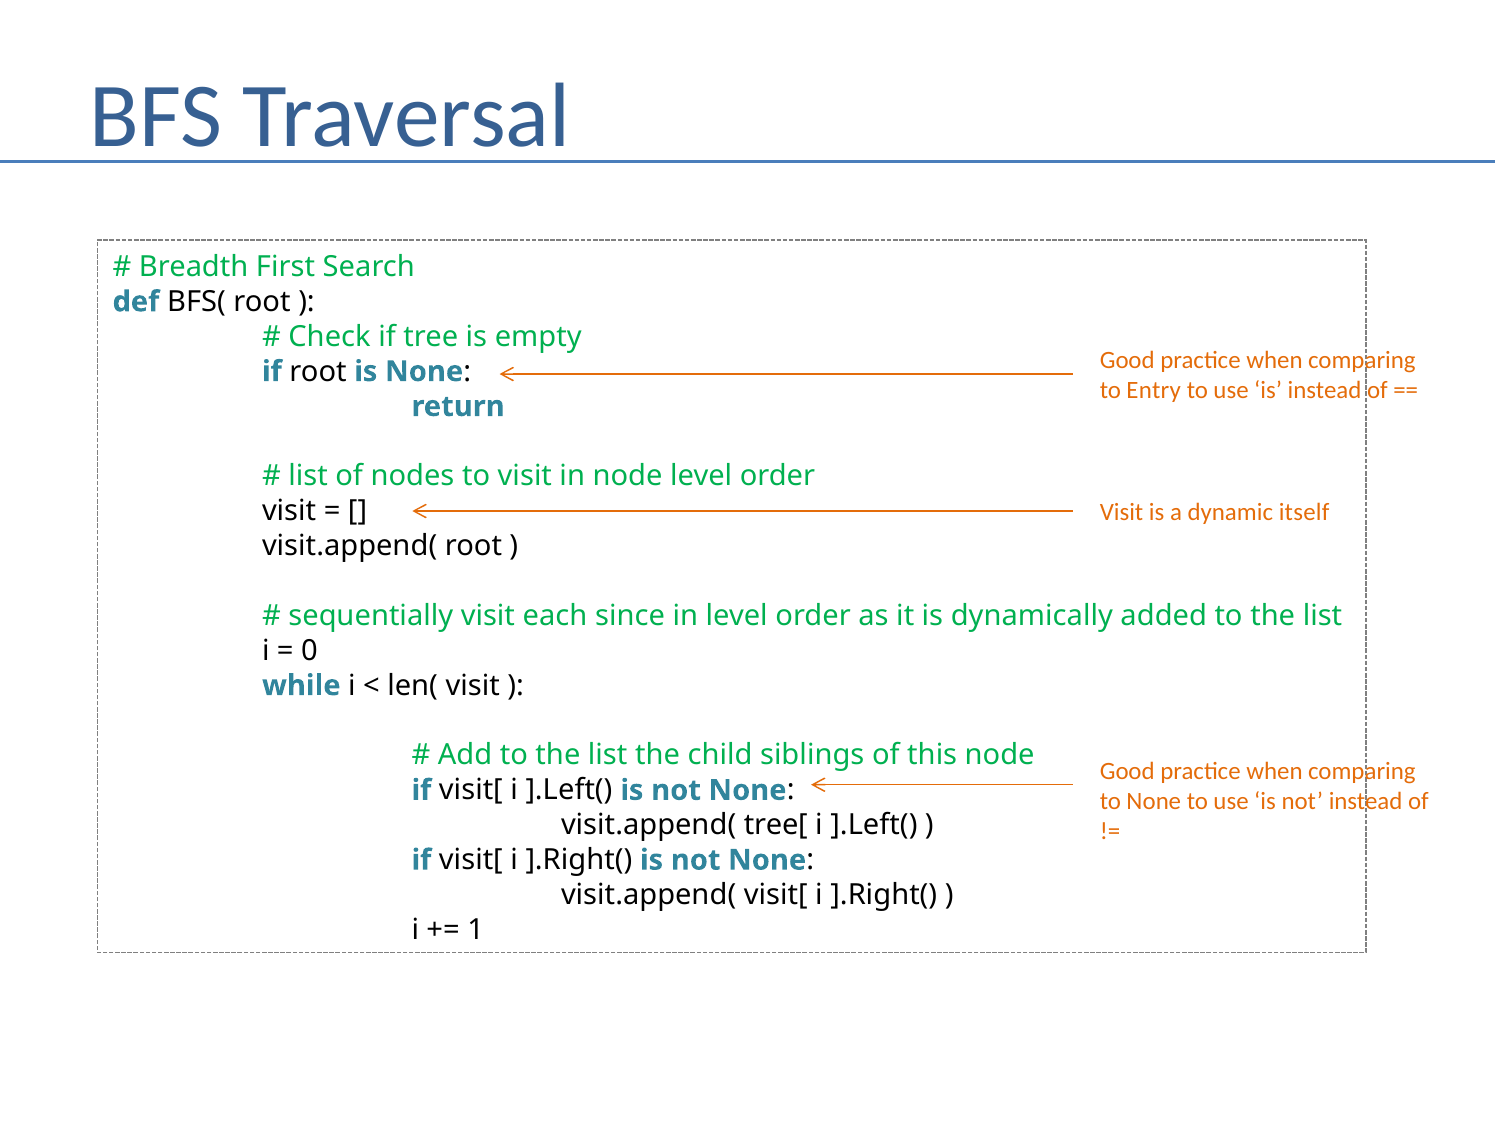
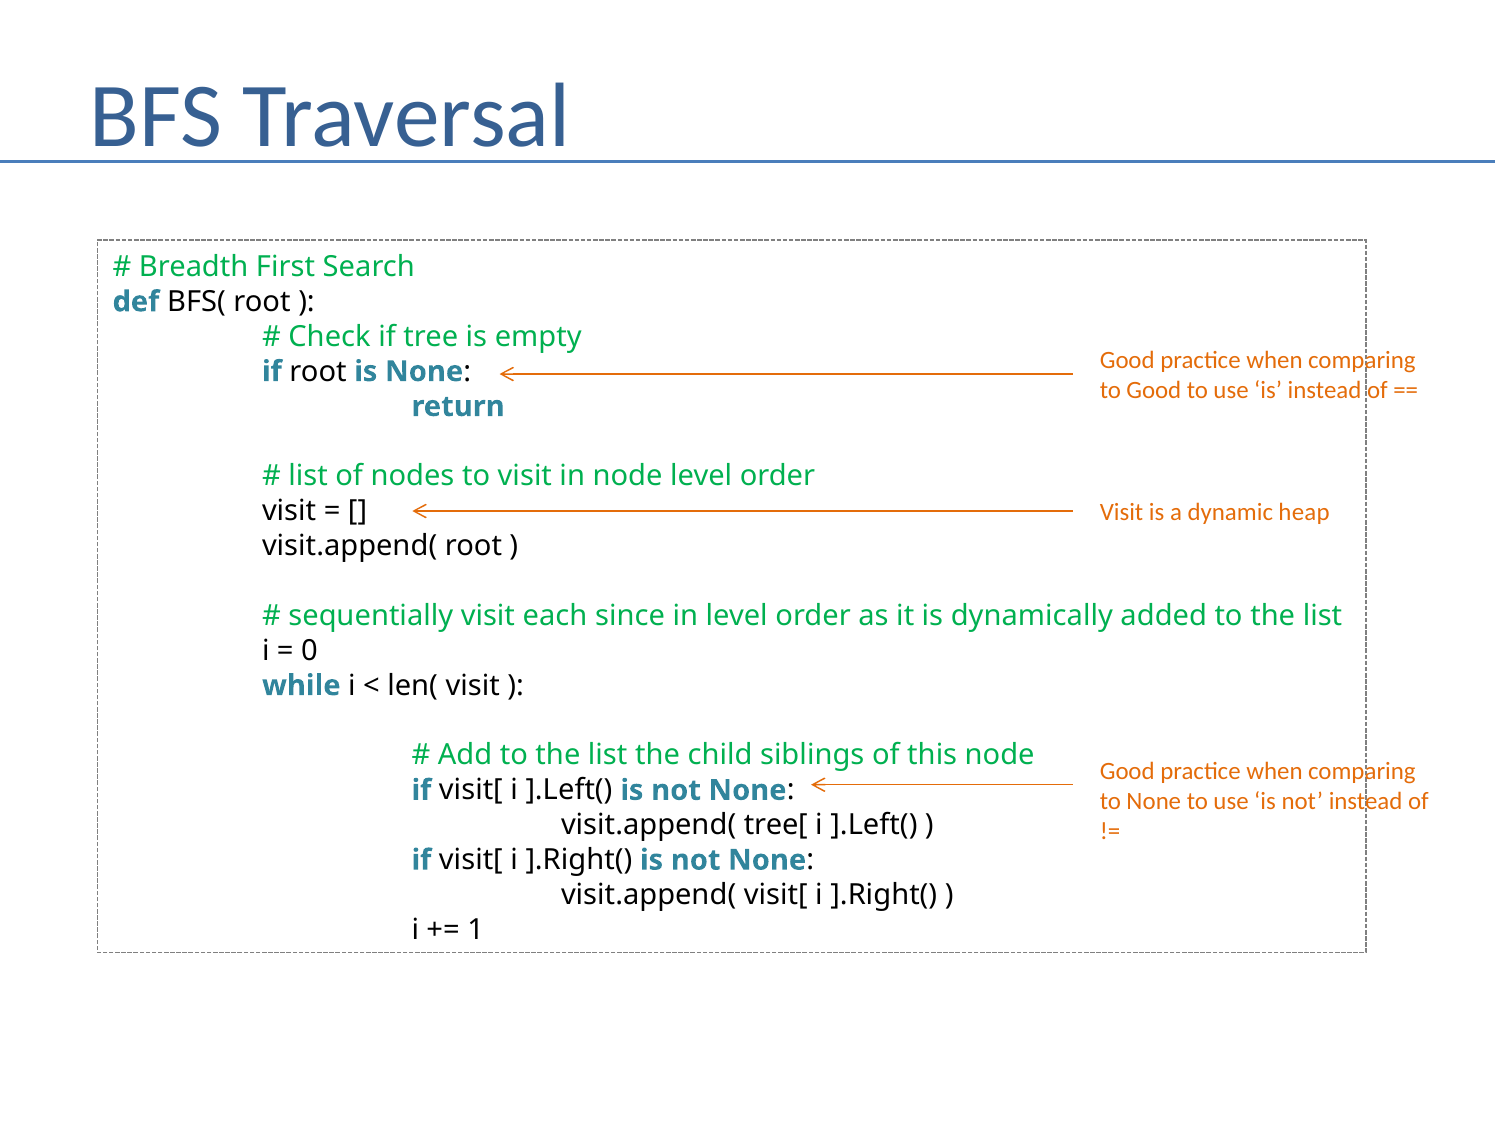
to Entry: Entry -> Good (1154, 390)
itself: itself -> heap (1304, 513)
